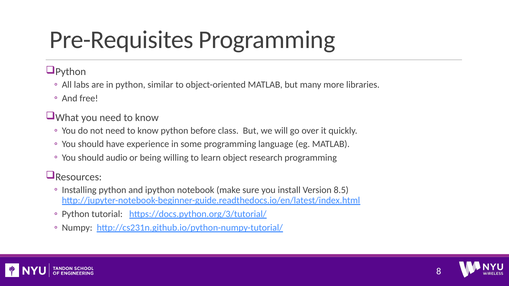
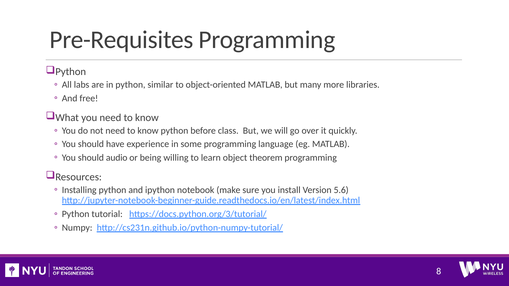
research: research -> theorem (266, 158)
8.5: 8.5 -> 5.6 (341, 190)
